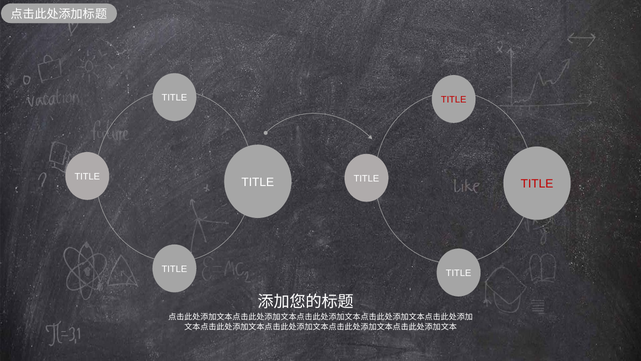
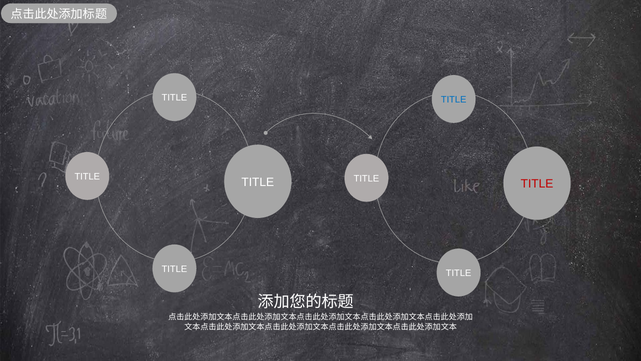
TITLE colour: red -> blue (454, 99)
